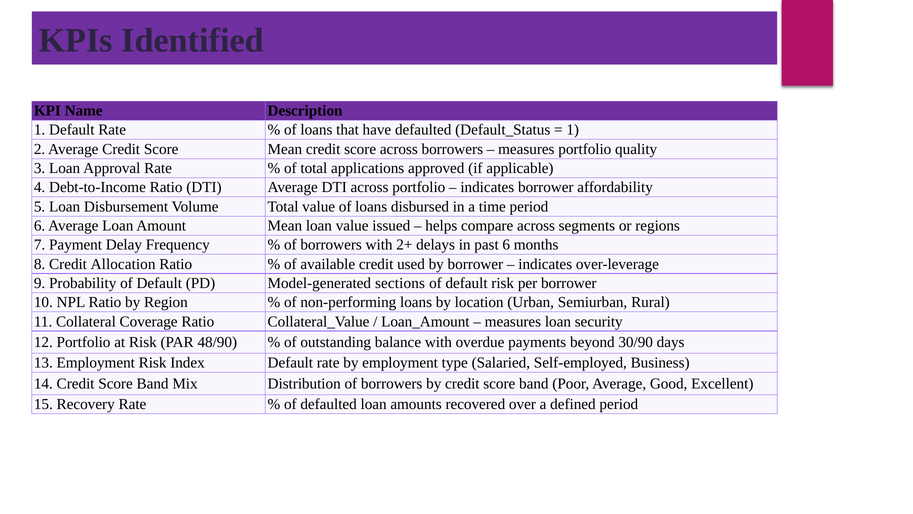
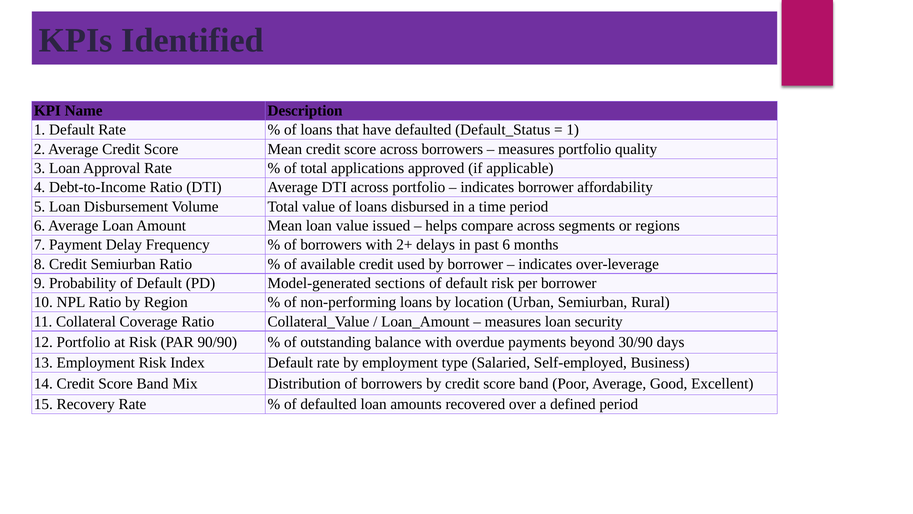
Credit Allocation: Allocation -> Semiurban (123, 264)
48/90: 48/90 -> 90/90 (217, 342)
